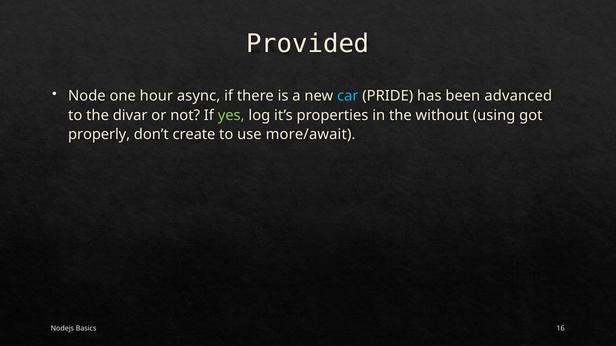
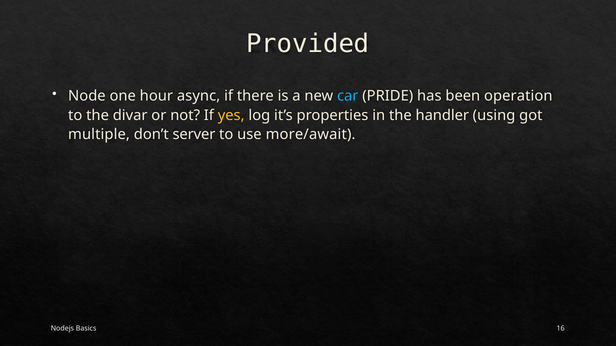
advanced: advanced -> operation (518, 96)
yes colour: light green -> yellow (231, 115)
without: without -> handler (442, 115)
properly: properly -> multiple (99, 135)
create: create -> server (194, 135)
